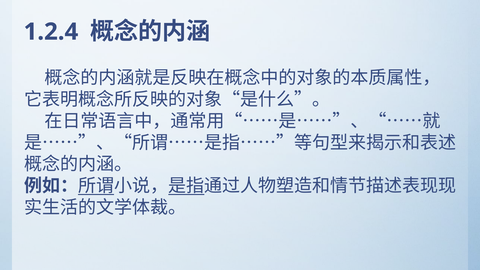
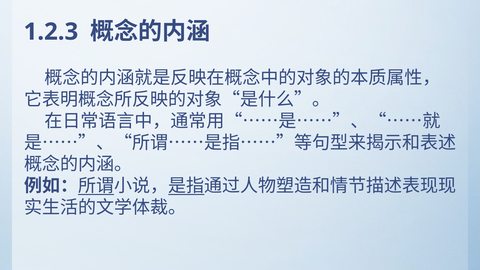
1.2.4: 1.2.4 -> 1.2.3 (51, 32)
